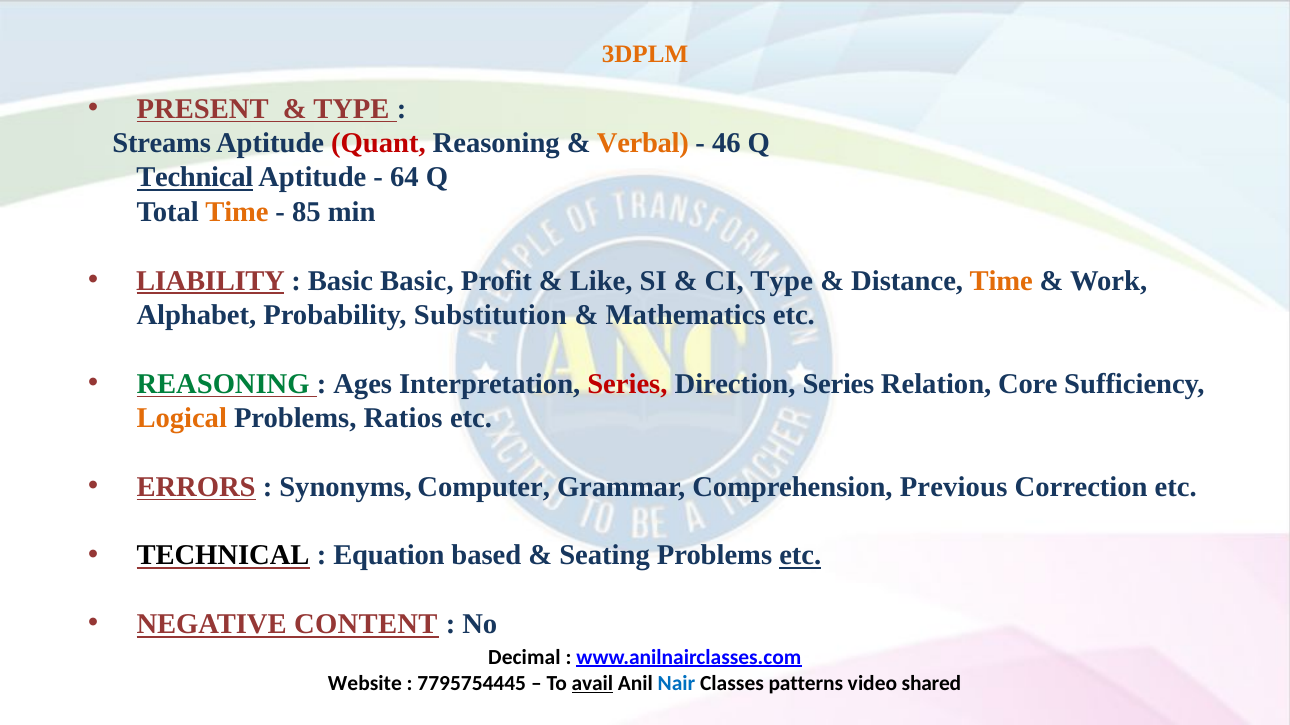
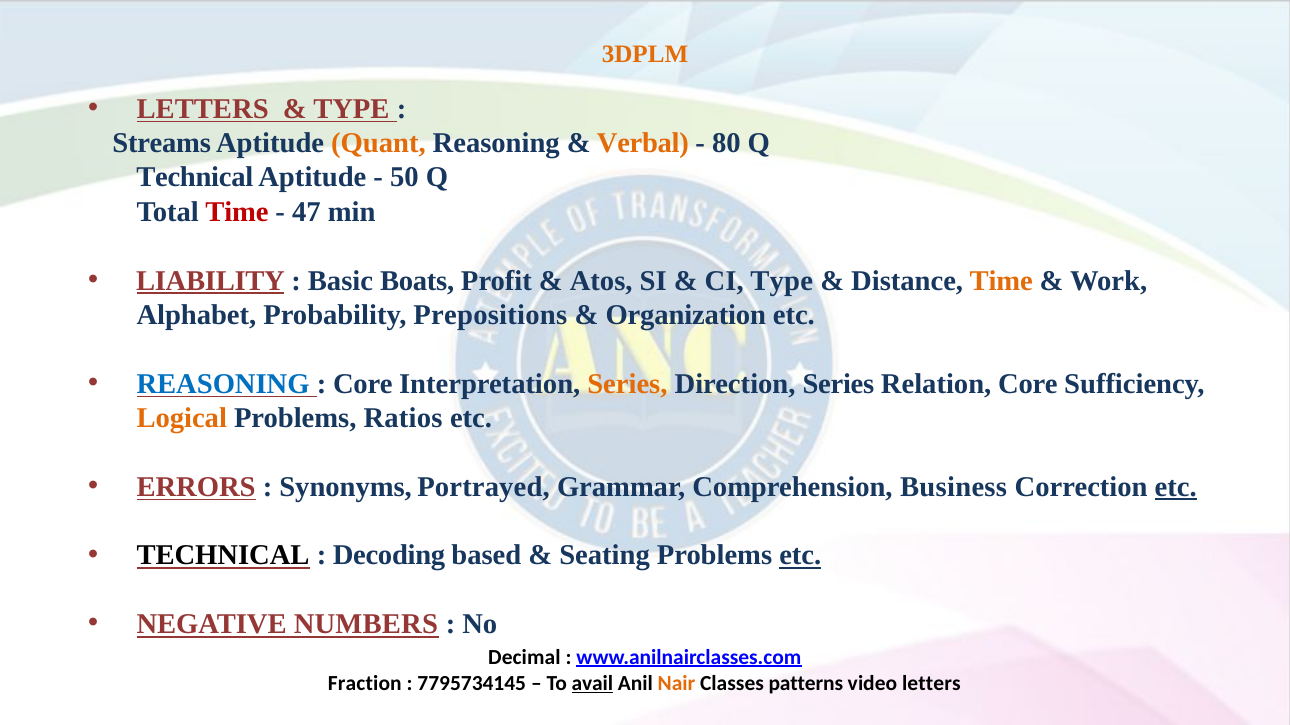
PRESENT: PRESENT -> LETTERS (203, 109)
Quant colour: red -> orange (378, 143)
46: 46 -> 80 (726, 143)
Technical underline: present -> none (195, 178)
64: 64 -> 50 (404, 178)
Time colour: orange -> red (237, 212)
85: 85 -> 47 (306, 212)
Basic Basic: Basic -> Boats (417, 281)
Like: Like -> Atos (601, 281)
Substitution: Substitution -> Prepositions (490, 315)
Mathematics: Mathematics -> Organization (686, 315)
REASONING colour: green -> blue (223, 384)
Ages: Ages -> Core (363, 384)
Series colour: red -> orange (627, 384)
Computer: Computer -> Portrayed (484, 487)
Previous: Previous -> Business (954, 487)
etc underline: none -> present (1176, 487)
Equation: Equation -> Decoding (389, 556)
CONTENT: CONTENT -> NUMBERS (366, 625)
Website: Website -> Fraction (365, 684)
7795754445: 7795754445 -> 7795734145 (472, 684)
Nair colour: blue -> orange (676, 684)
video shared: shared -> letters (931, 684)
